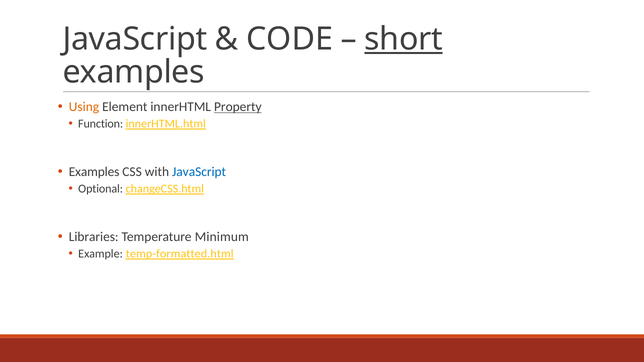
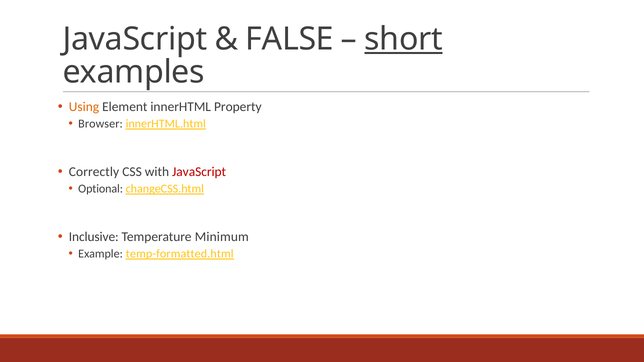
CODE: CODE -> FALSE (290, 39)
Property underline: present -> none (238, 107)
Function: Function -> Browser (101, 124)
Examples: Examples -> Correctly (94, 172)
JavaScript colour: blue -> red (199, 172)
Libraries: Libraries -> Inclusive (94, 237)
